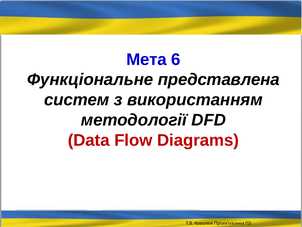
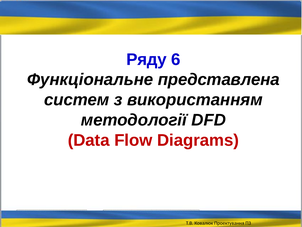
Мета: Мета -> Ряду (146, 59)
